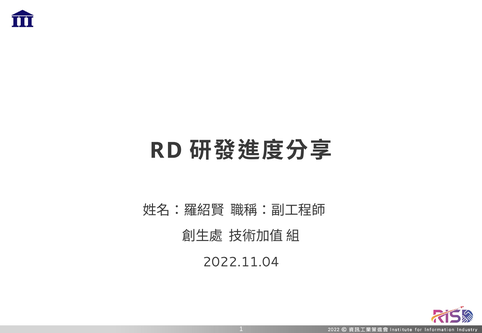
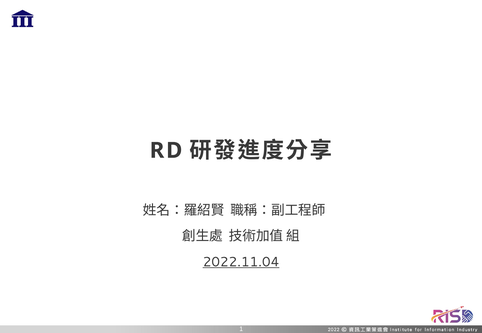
2022.11.04 underline: none -> present (241, 262)
